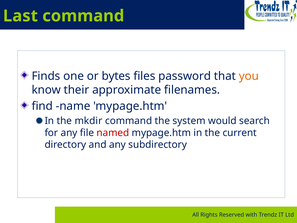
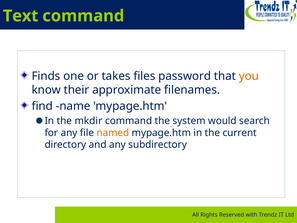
Last: Last -> Text (21, 16)
bytes: bytes -> takes (116, 76)
named colour: red -> orange (113, 133)
